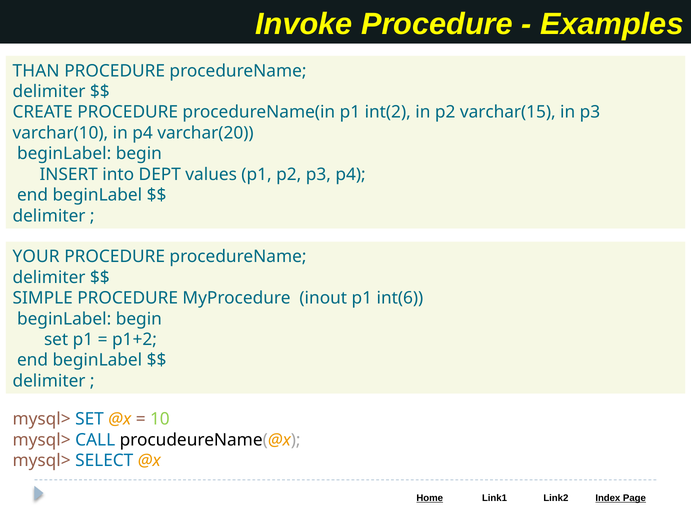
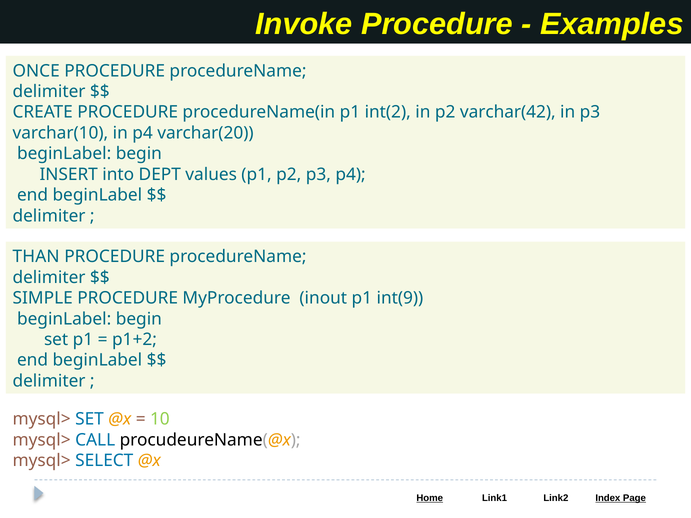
THAN: THAN -> ONCE (36, 71)
varchar(15: varchar(15 -> varchar(42 (508, 112)
YOUR: YOUR -> THAN (36, 257)
int(6: int(6 -> int(9 (400, 298)
